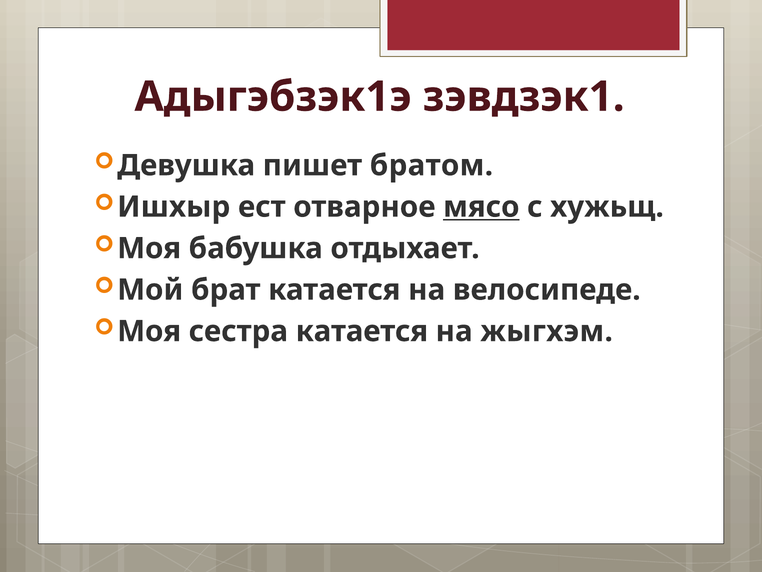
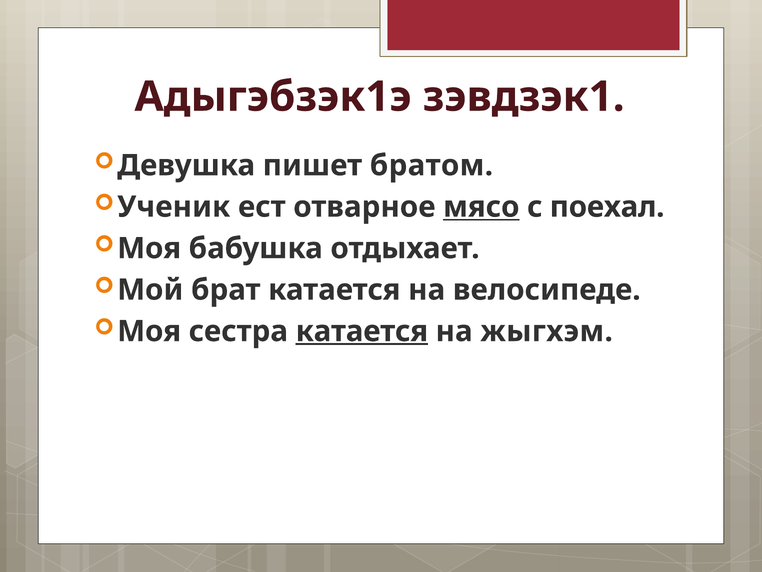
Ишхыр: Ишхыр -> Ученик (174, 207)
хужьщ: хужьщ -> поехал (607, 207)
катается underline: none -> present (362, 331)
